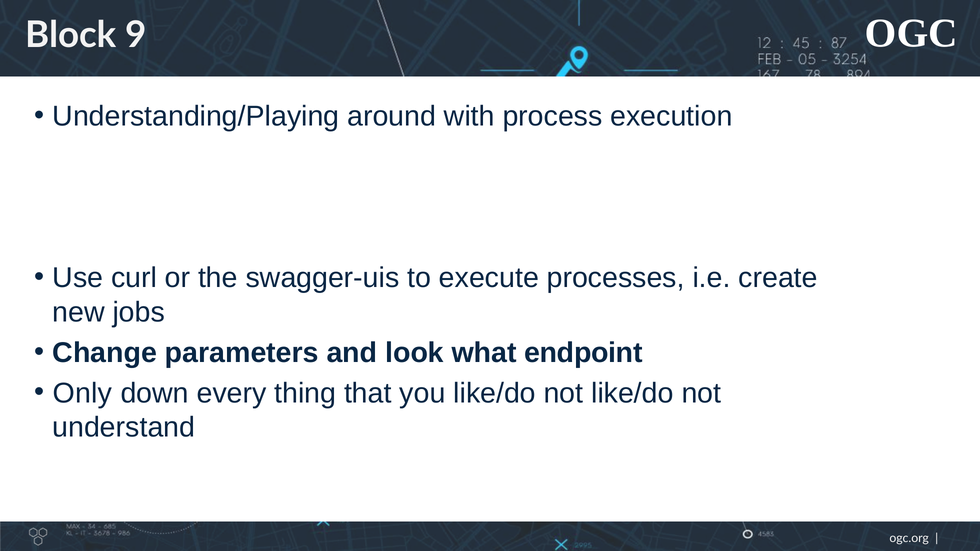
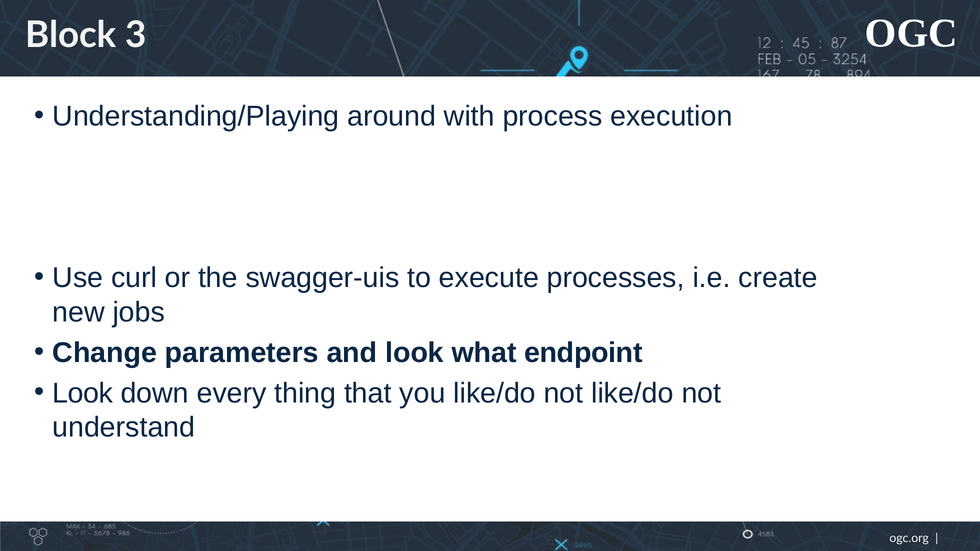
9: 9 -> 3 (136, 35)
Only: Only -> Look (83, 393)
